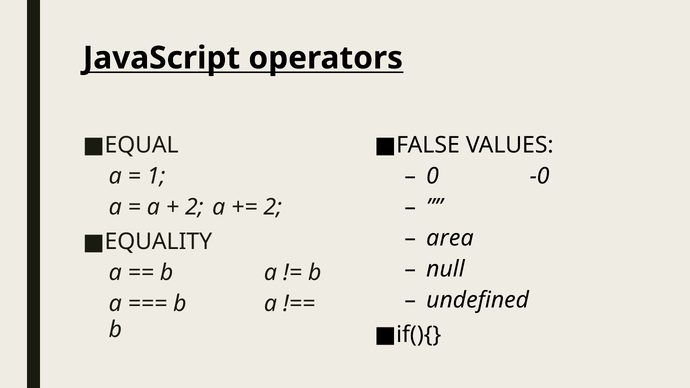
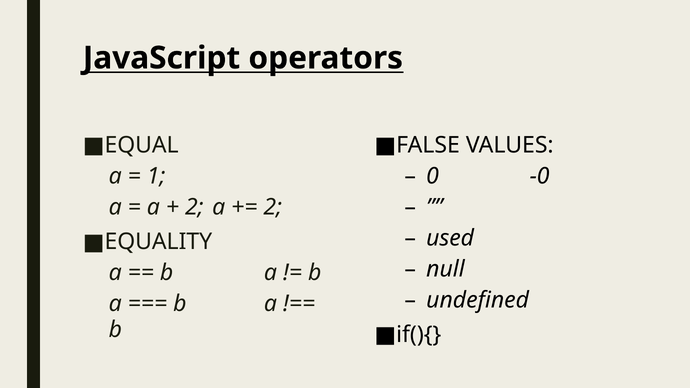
area: area -> used (450, 238)
